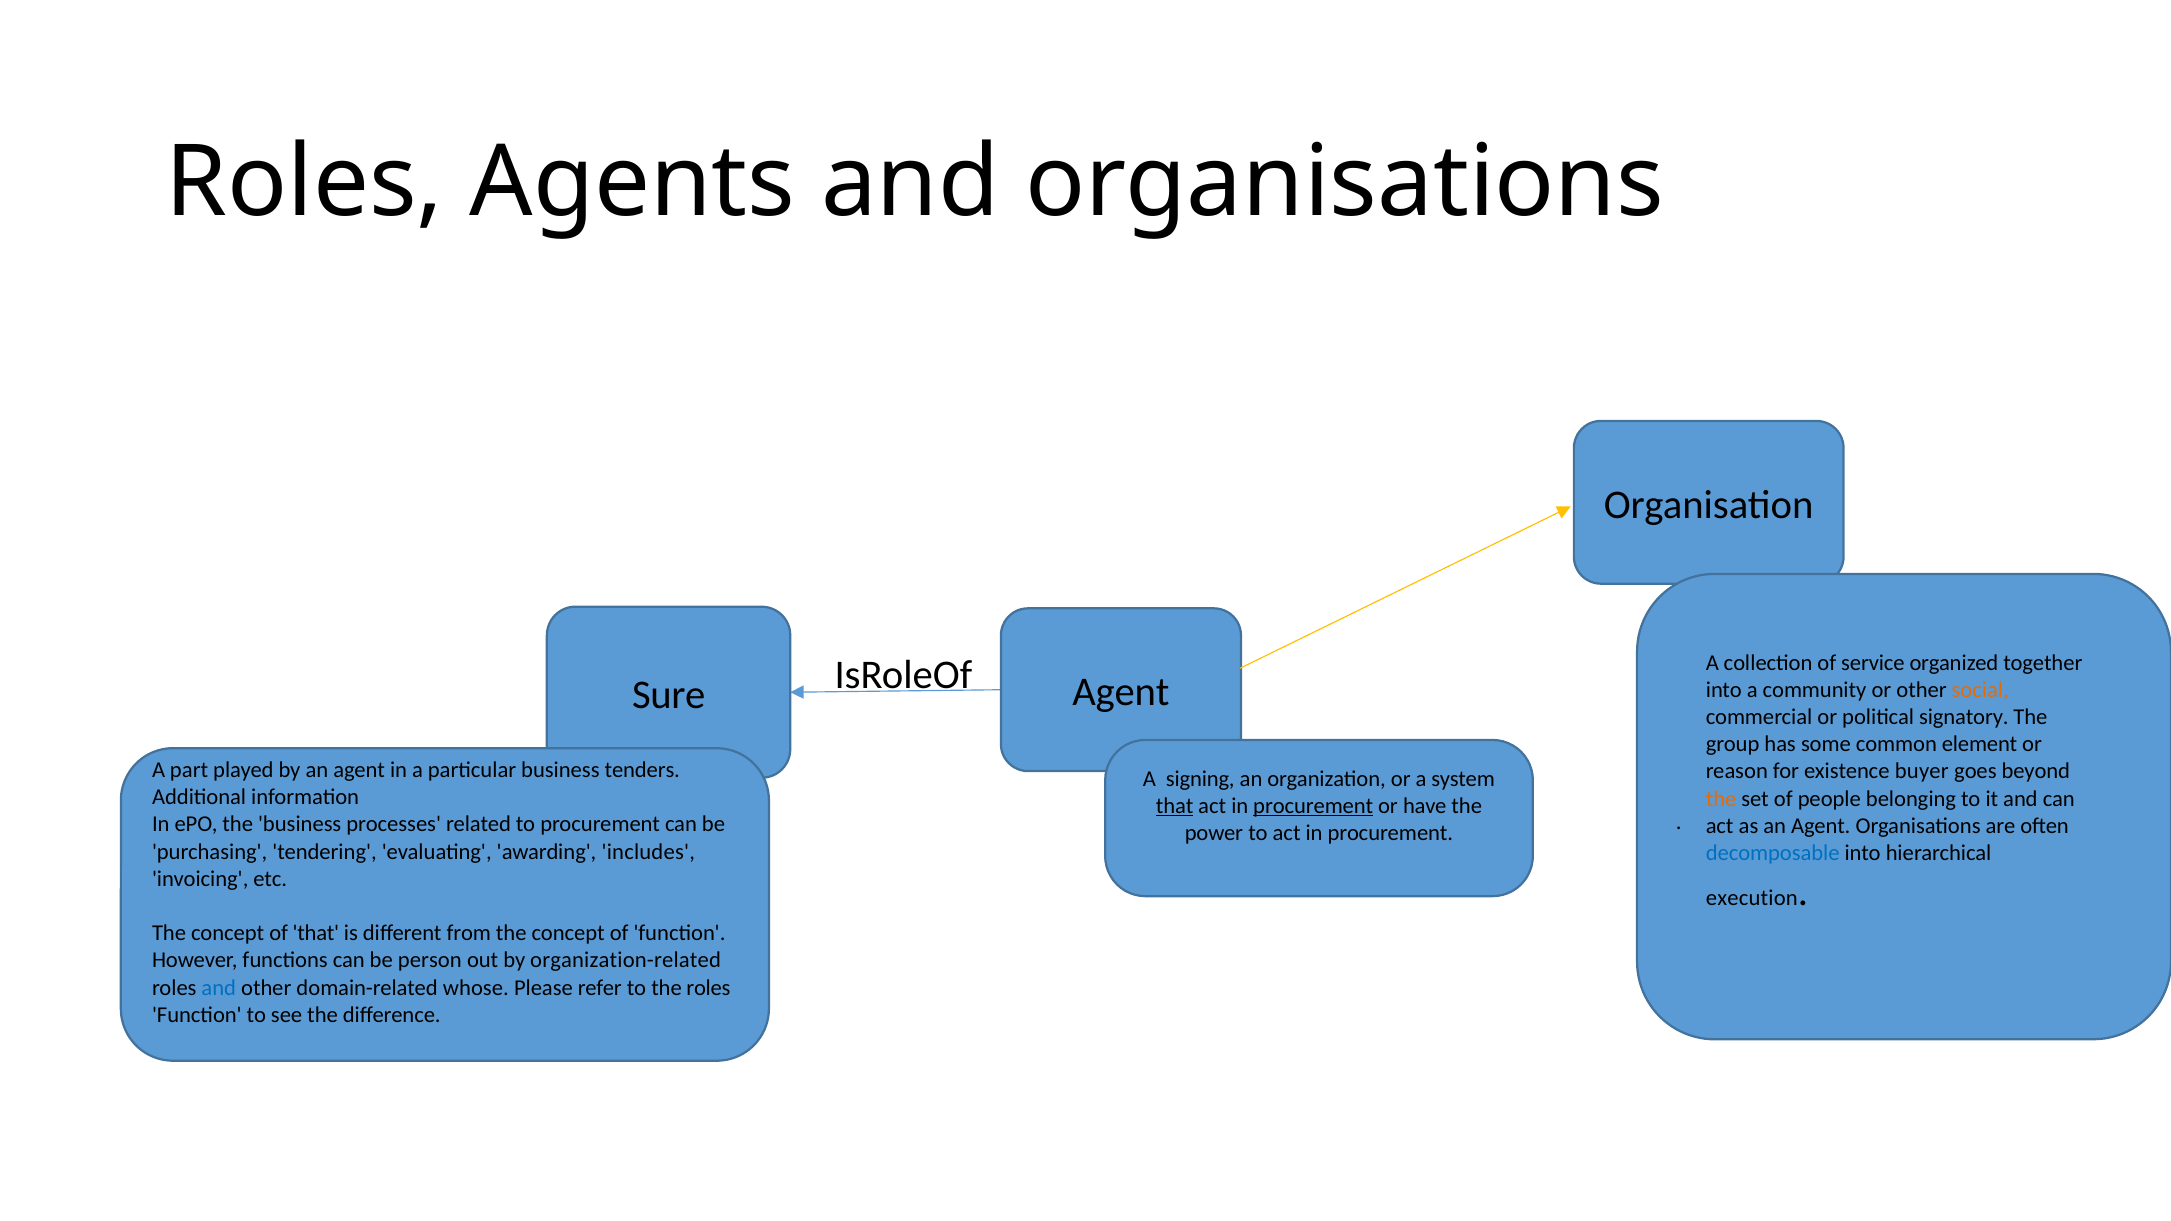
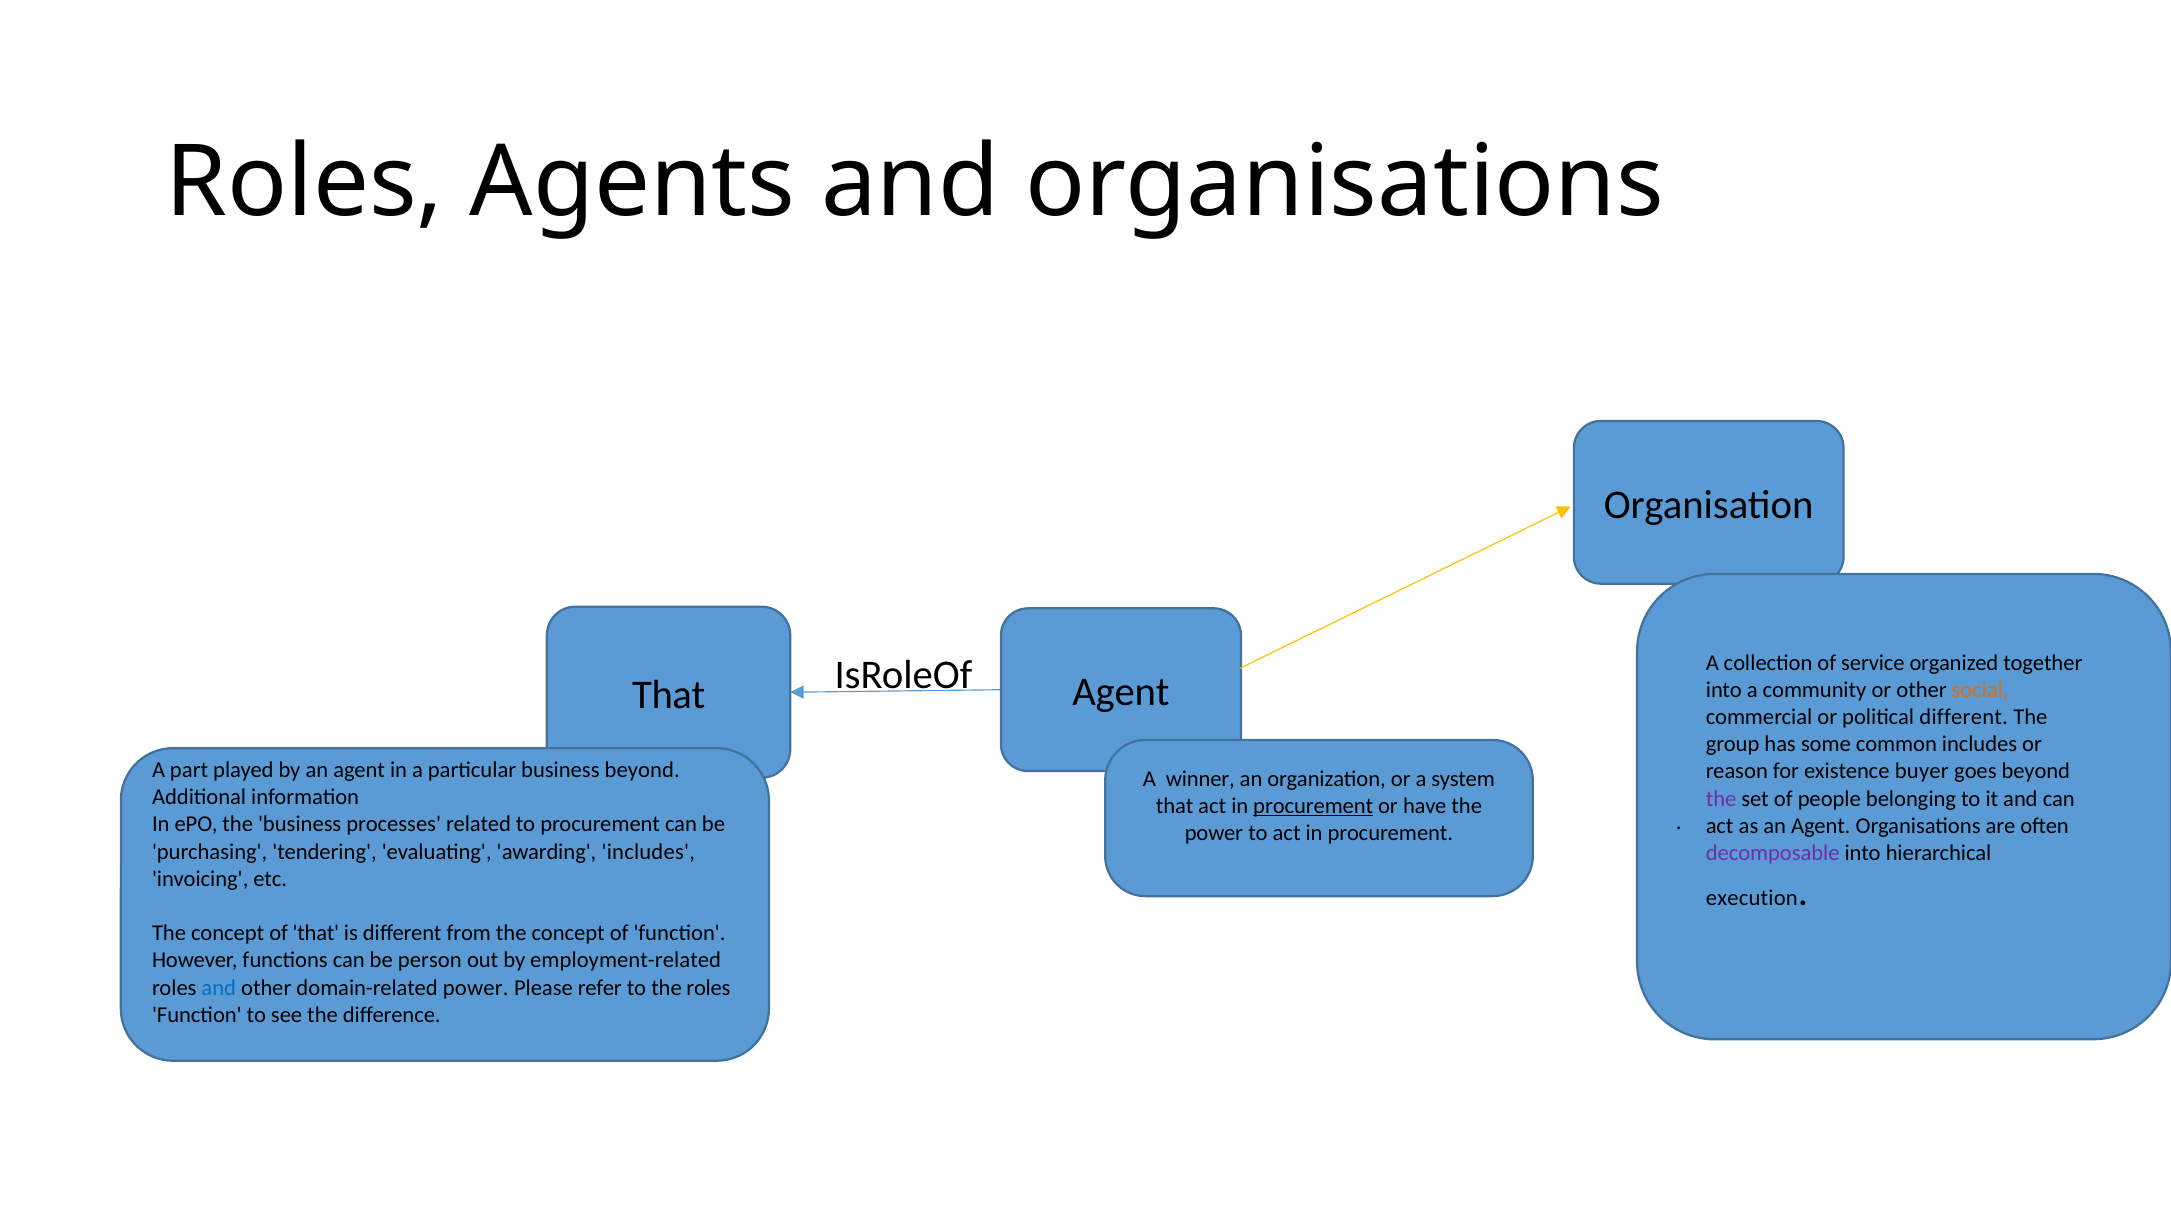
Sure: Sure -> That (669, 695)
political signatory: signatory -> different (1964, 717)
common element: element -> includes (1980, 744)
business tenders: tenders -> beyond (642, 770)
signing: signing -> winner (1200, 779)
the colour: orange -> purple (1721, 799)
that underline: present -> none (1175, 806)
decomposable colour: blue -> purple (1773, 853)
organization-related: organization-related -> employment-related (626, 960)
domain-related whose: whose -> power (476, 988)
